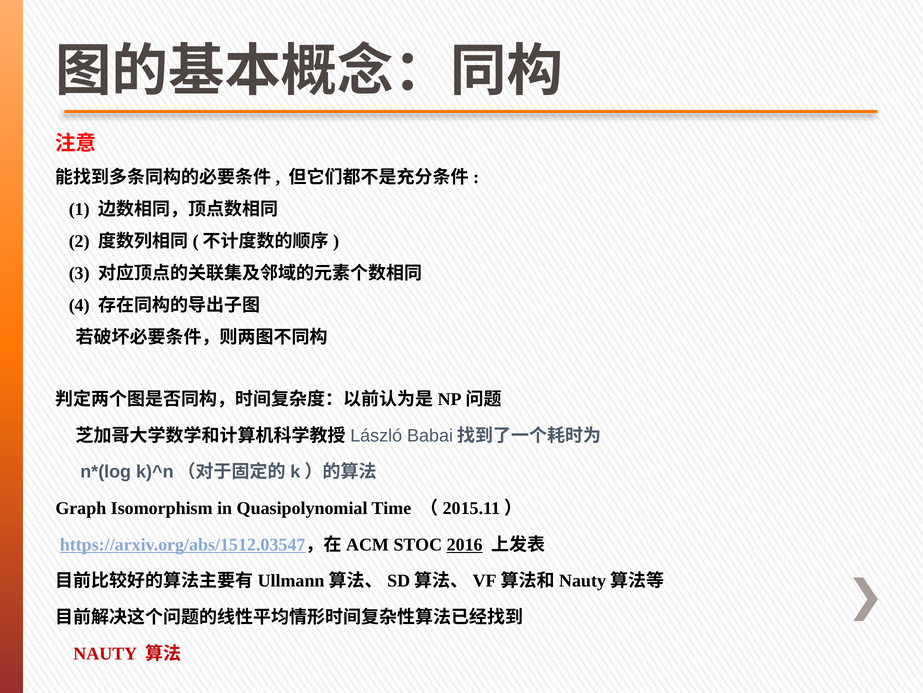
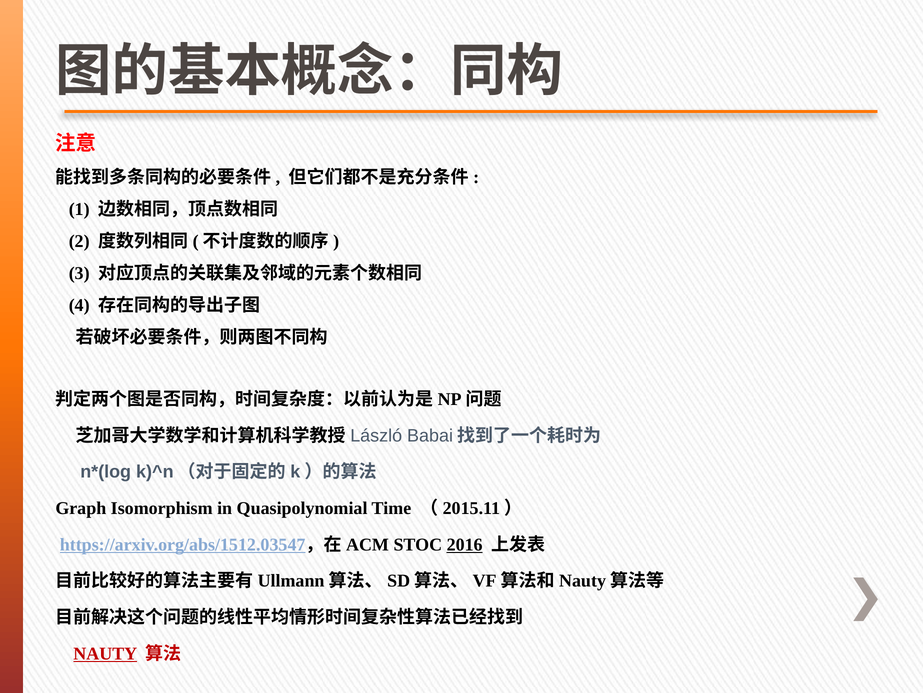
NAUTY underline: none -> present (105, 653)
